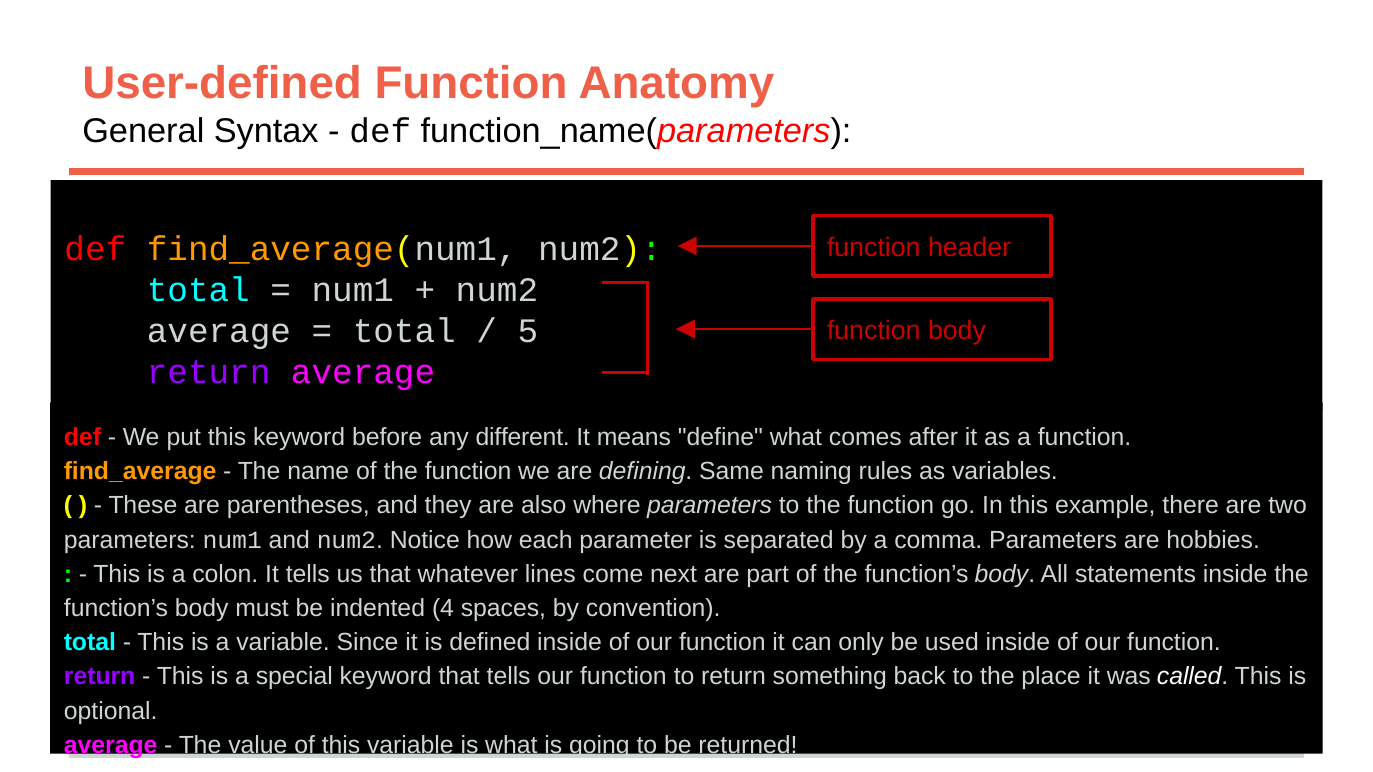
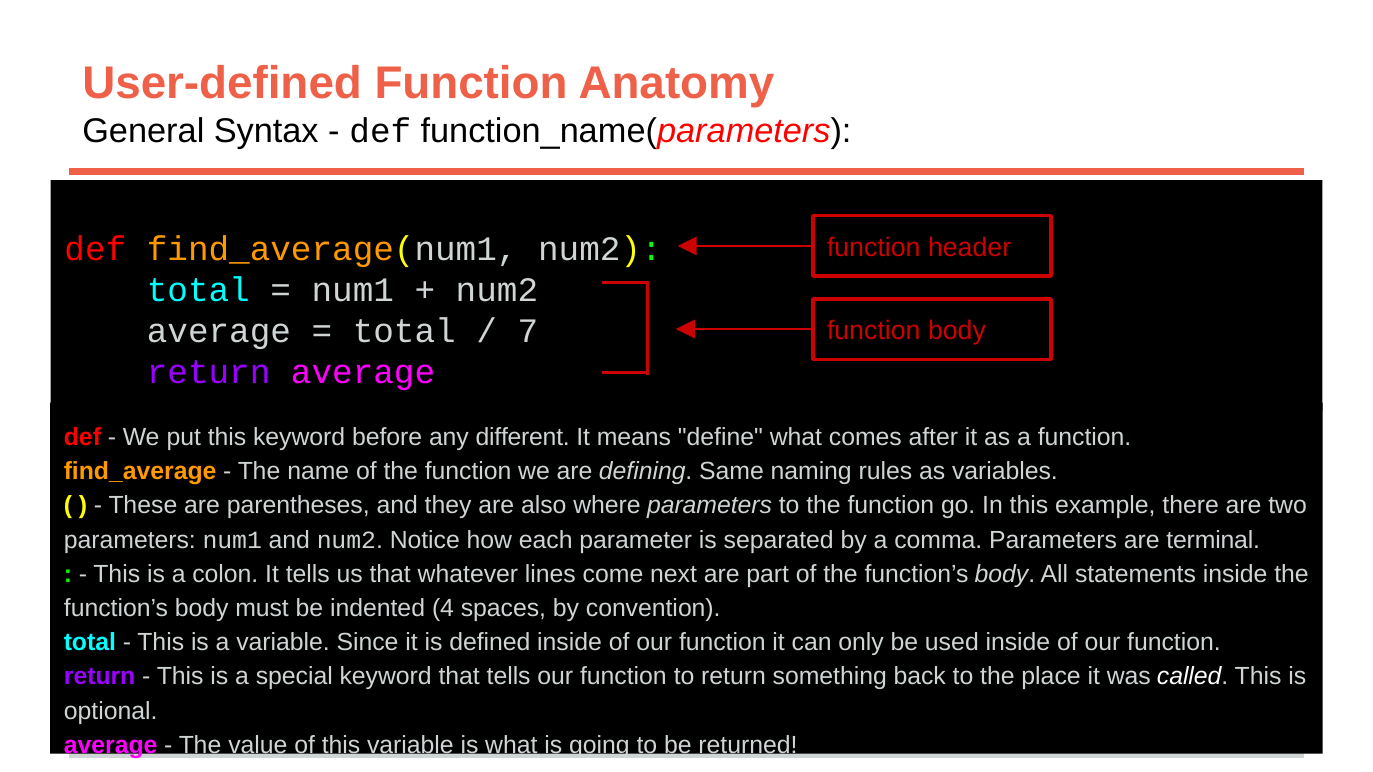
5: 5 -> 7 (528, 331)
hobbies: hobbies -> terminal (1213, 540)
